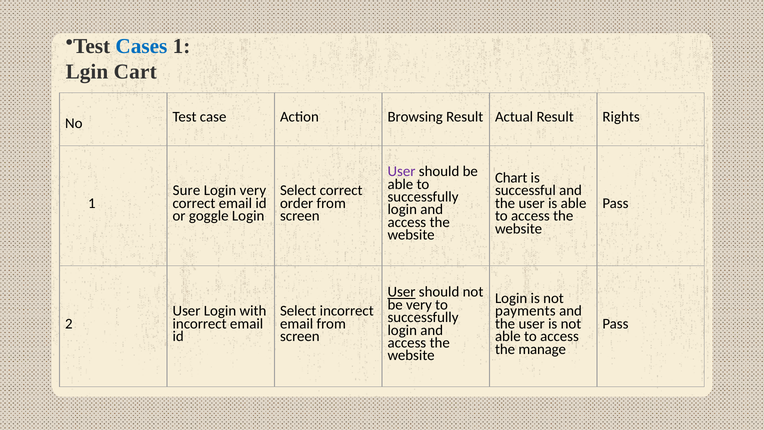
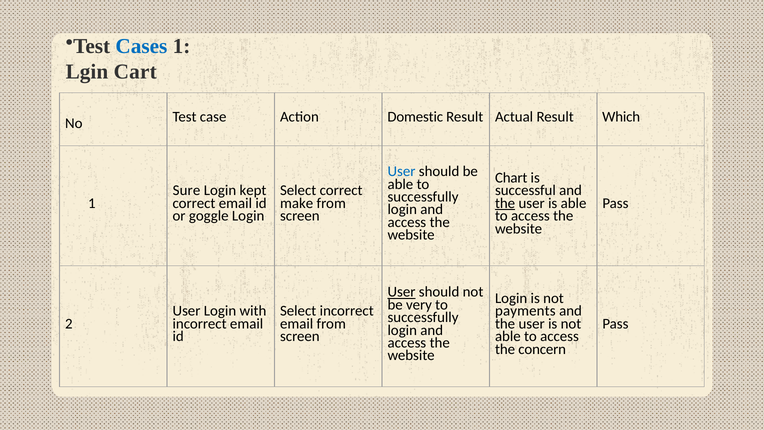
Browsing: Browsing -> Domestic (415, 117)
Rights: Rights -> Which (621, 117)
User colour: purple -> blue (402, 171)
Login very: very -> kept (253, 190)
order: order -> make (297, 203)
the underline: none -> present (505, 203)
manage: manage -> concern (542, 349)
